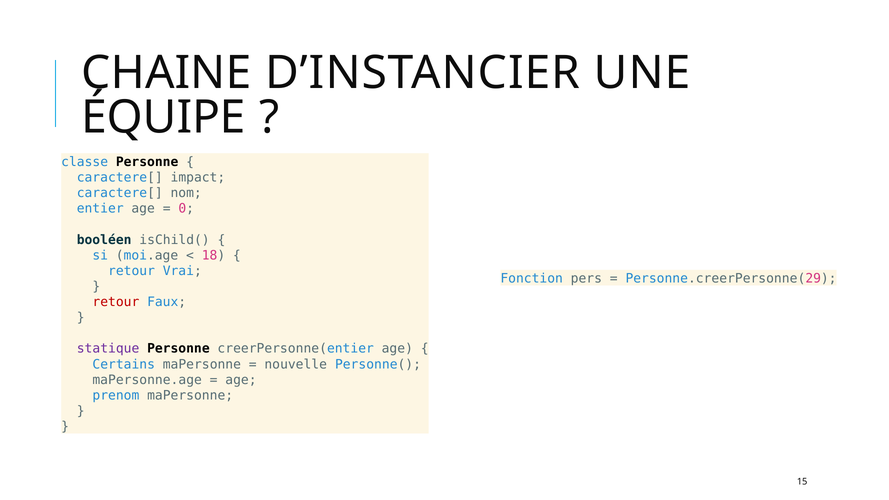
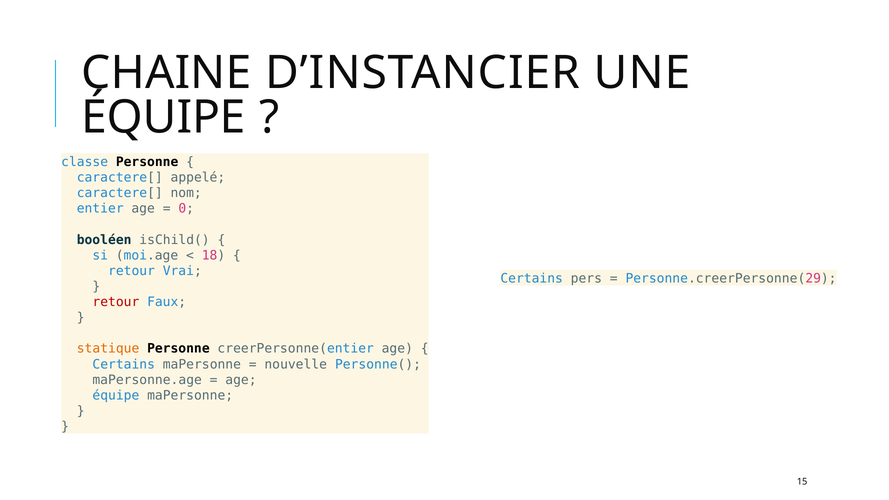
impact: impact -> appelé (198, 178)
Fonction: Fonction -> Certains (532, 279)
statique colour: purple -> orange (108, 349)
prenom: prenom -> équipe (116, 395)
